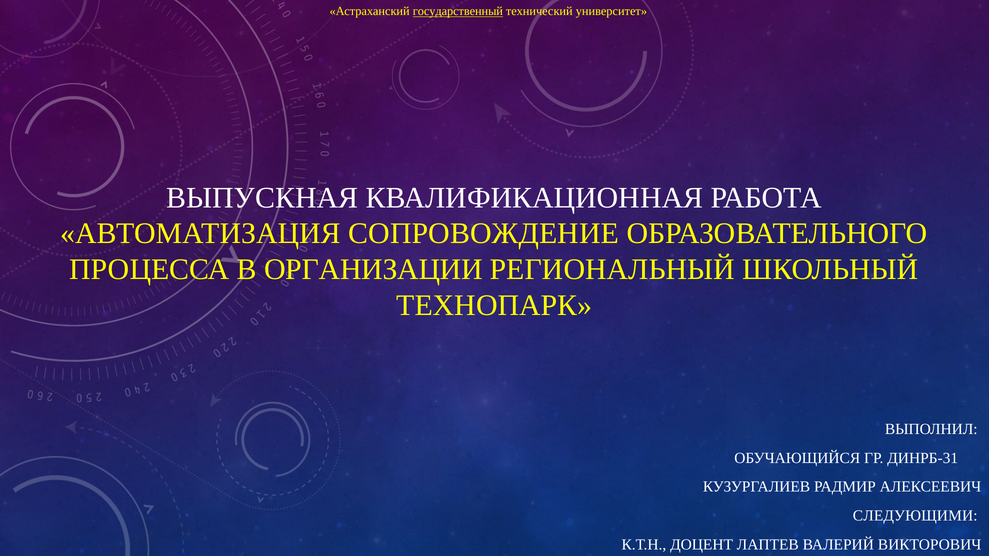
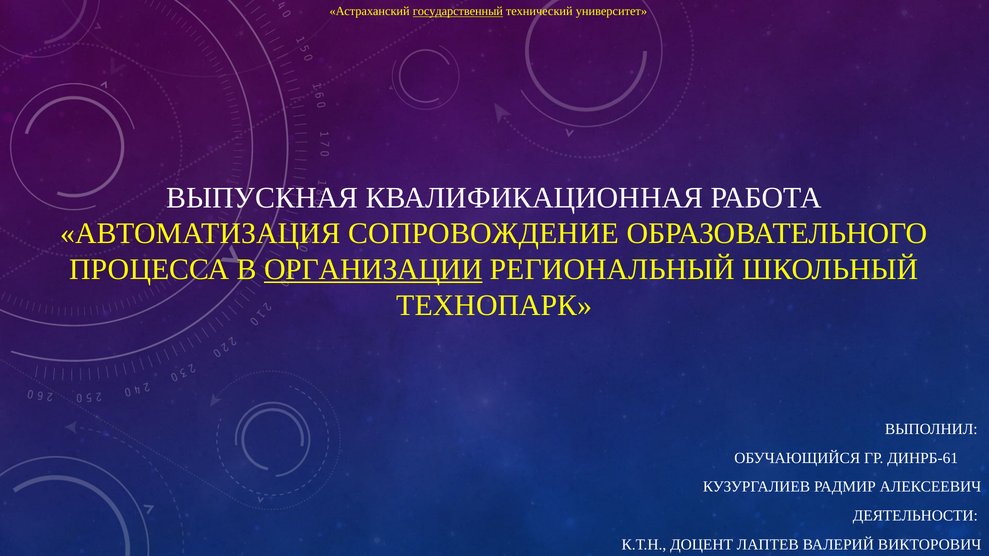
ОРГАНИЗАЦИИ underline: none -> present (373, 270)
ДИНРБ-31: ДИНРБ-31 -> ДИНРБ-61 (923, 458)
СЛЕДУЮЩИМИ: СЛЕДУЮЩИМИ -> ДЕЯТЕЛЬНОСТИ (915, 516)
